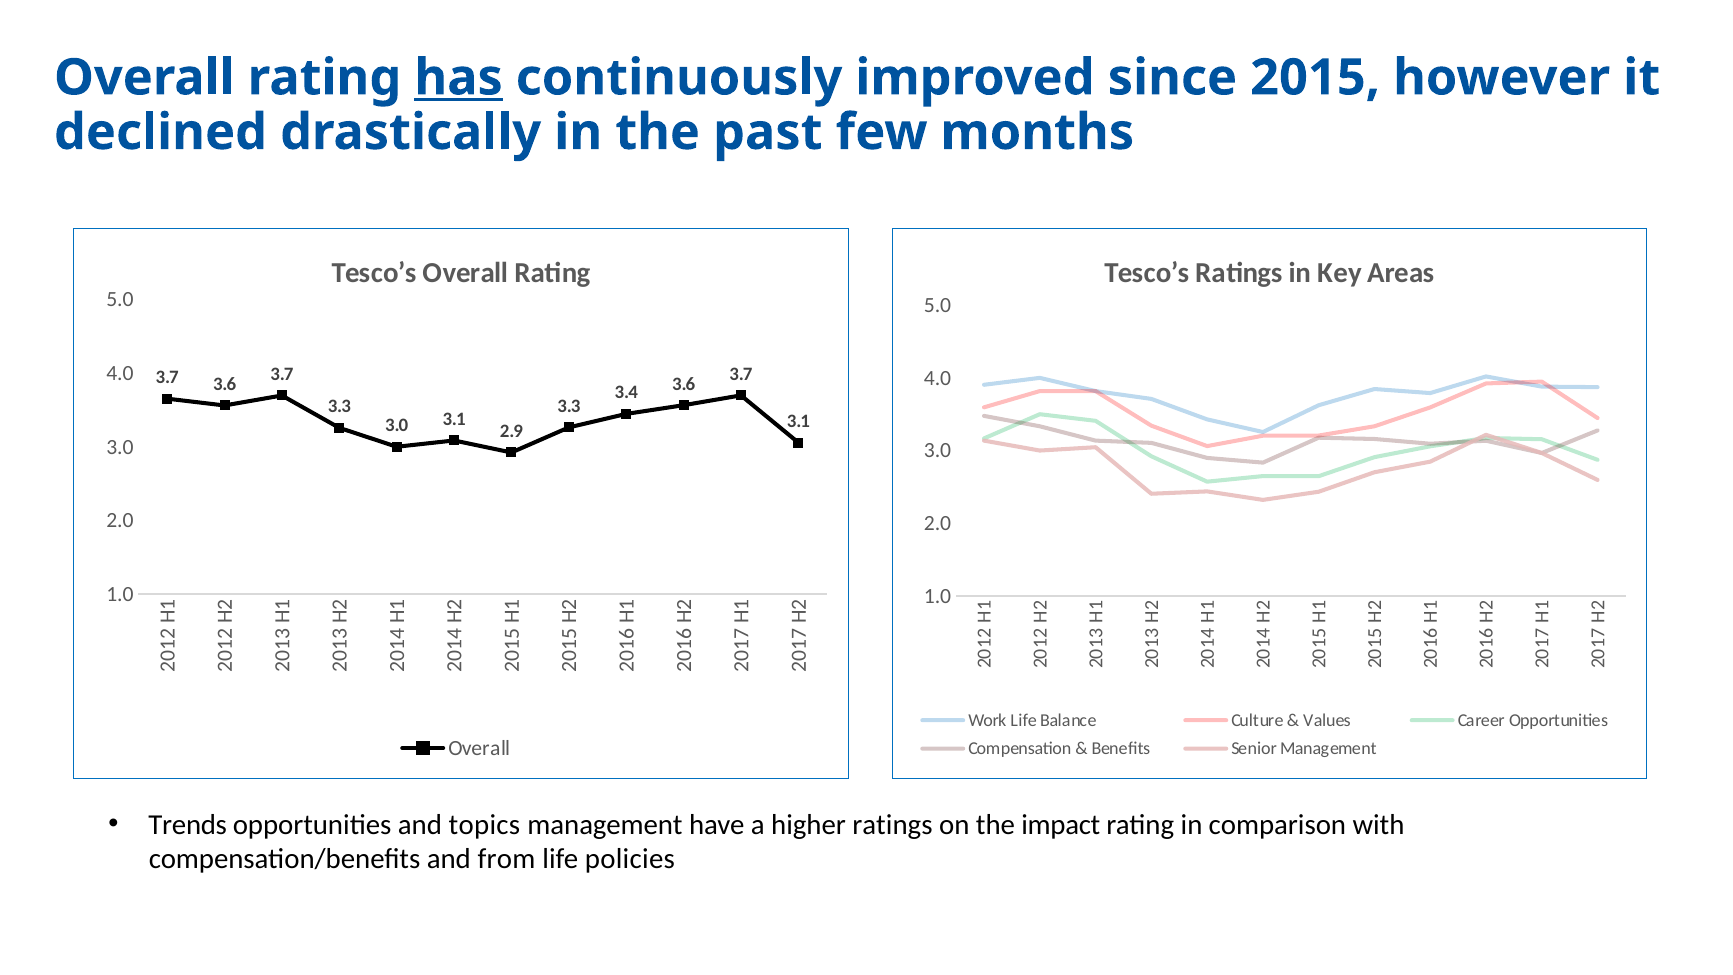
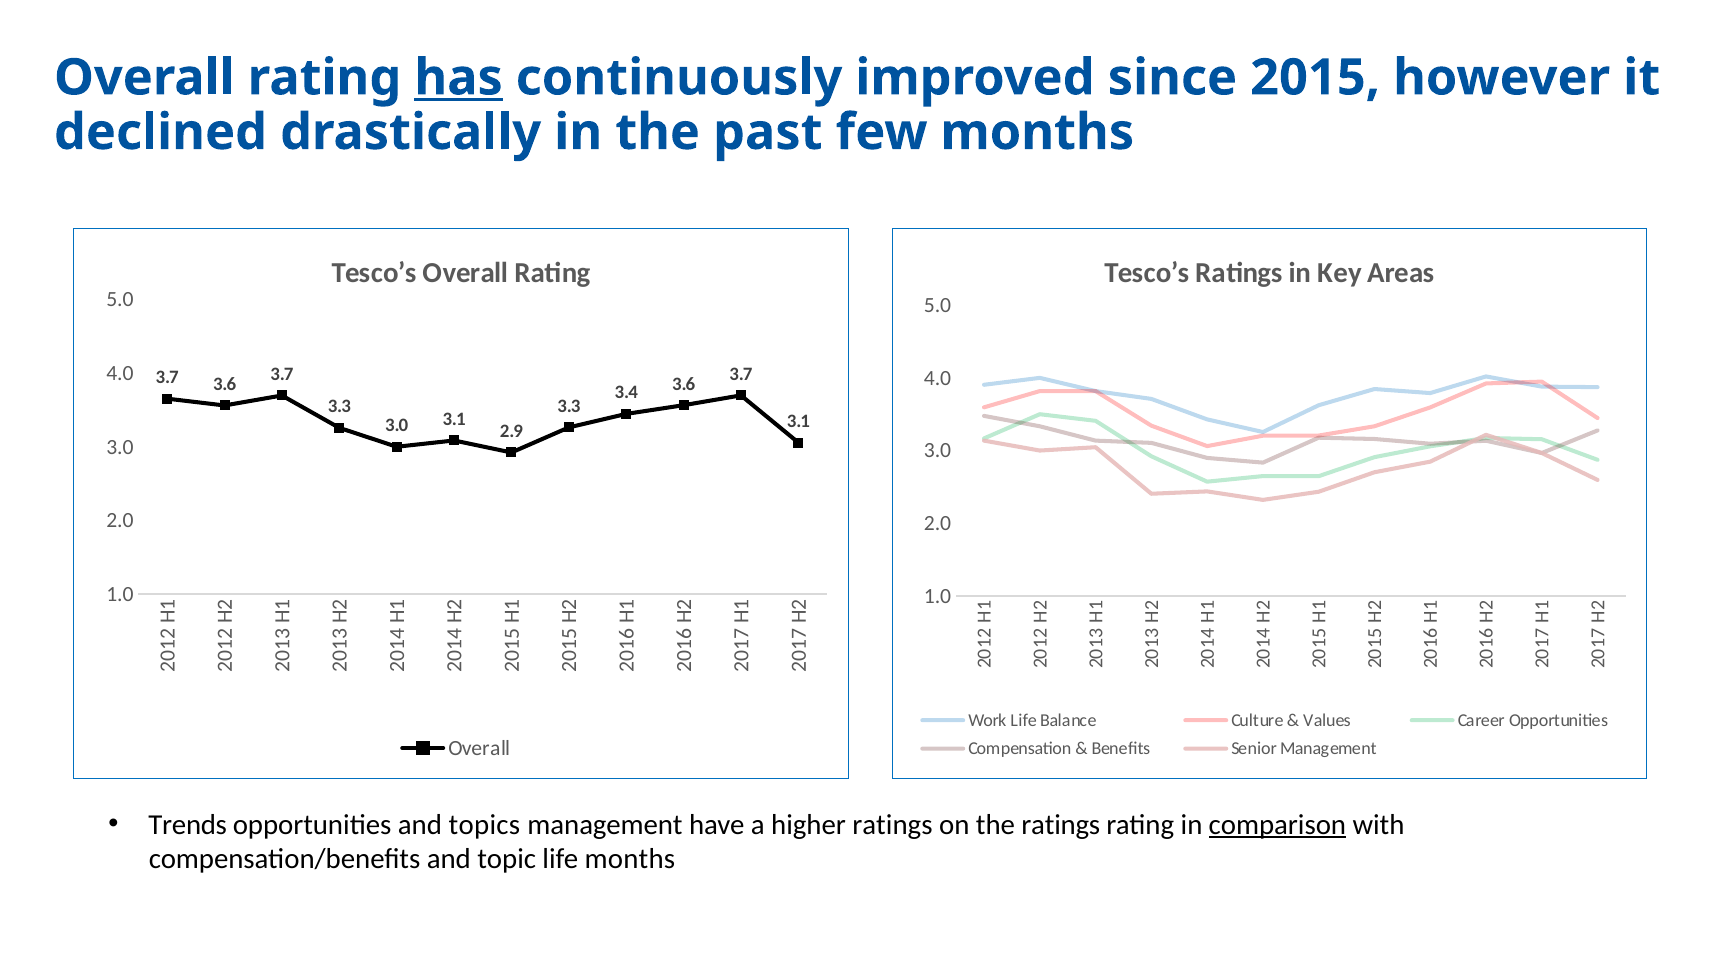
the impact: impact -> ratings (1061, 825)
comparison underline: none -> present (1277, 825)
from: from -> topic (507, 859)
life policies: policies -> months (630, 859)
